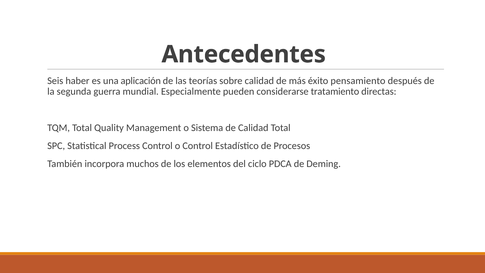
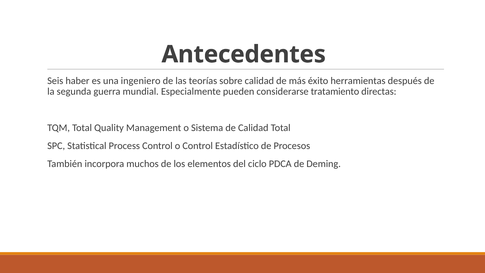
aplicación: aplicación -> ingeniero (141, 81)
pensamiento: pensamiento -> herramientas (358, 81)
